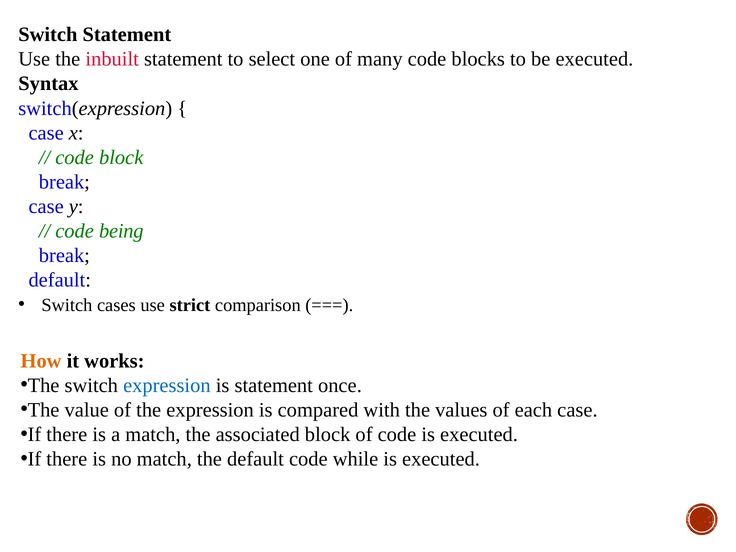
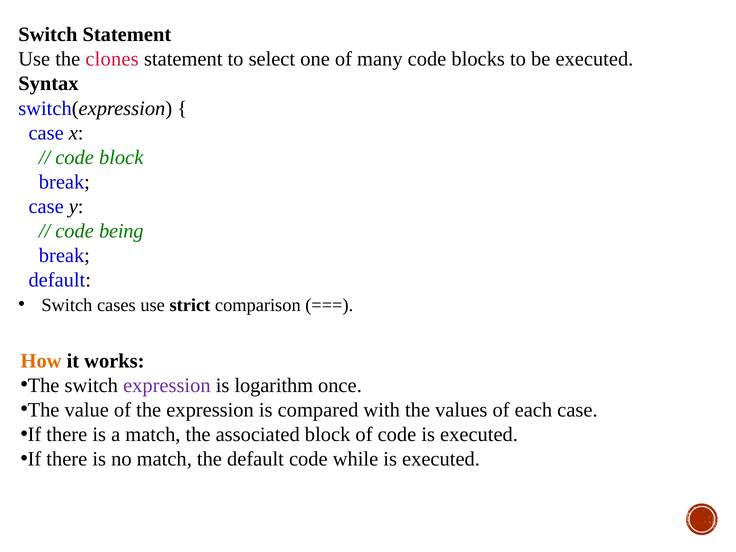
inbuilt: inbuilt -> clones (112, 59)
expression colour: blue -> purple (167, 385)
is statement: statement -> logarithm (274, 385)
